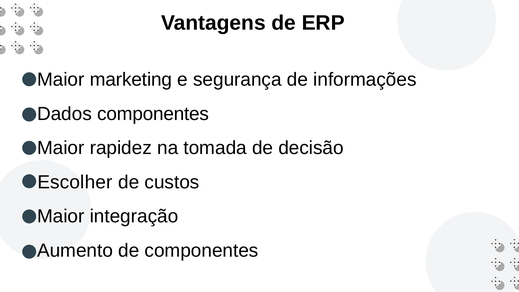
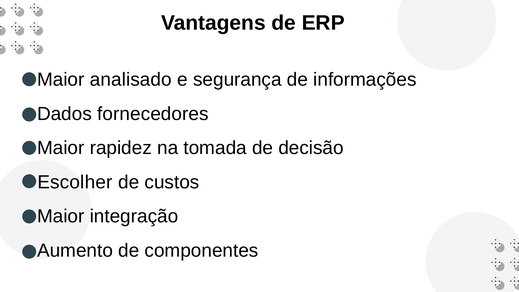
marketing: marketing -> analisado (131, 80)
Dados componentes: componentes -> fornecedores (153, 114)
